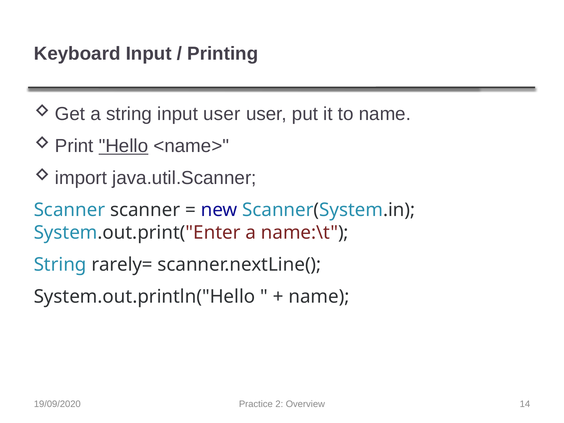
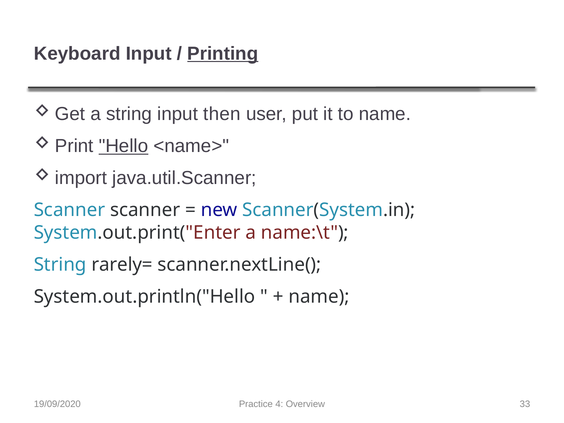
Printing underline: none -> present (223, 54)
input user: user -> then (222, 114)
2: 2 -> 4 (279, 404)
14: 14 -> 33 (525, 404)
